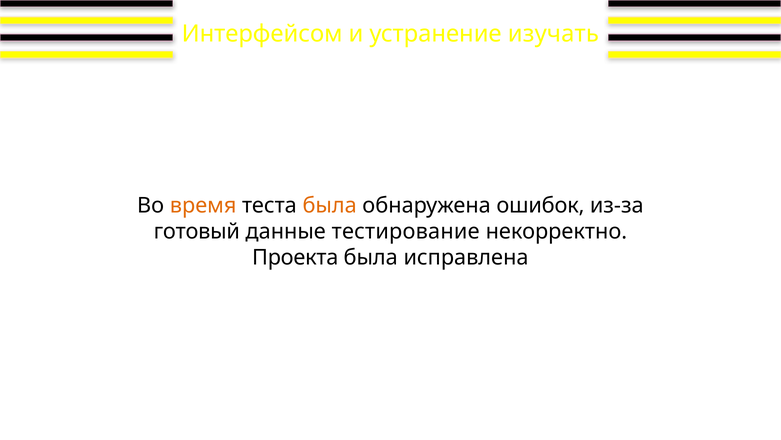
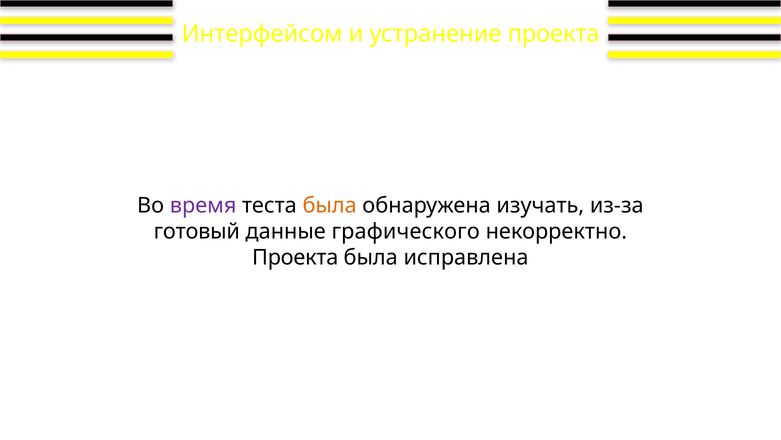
устранение изучать: изучать -> проекта (554, 34)
время colour: orange -> purple (203, 205)
ошибок: ошибок -> изучать (540, 205)
тестирование: тестирование -> графического (406, 231)
